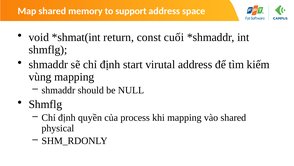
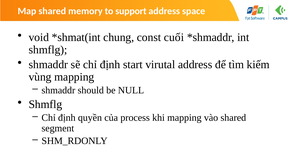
return: return -> chung (119, 37)
physical: physical -> segment (58, 128)
